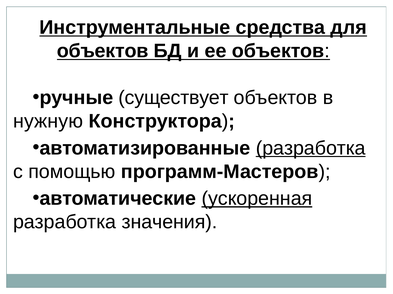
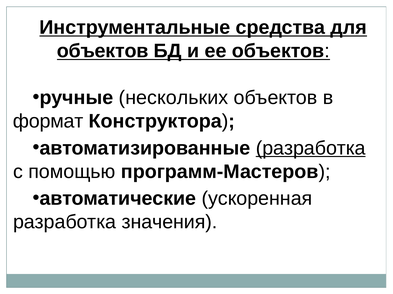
существует: существует -> нескольких (173, 98)
нужную: нужную -> формат (48, 122)
ускоренная underline: present -> none (257, 199)
